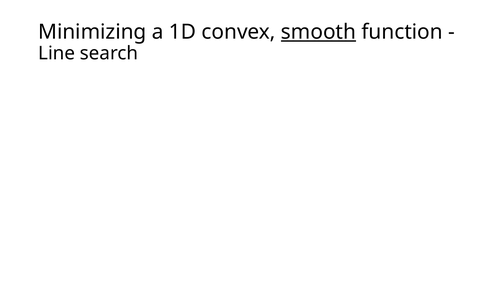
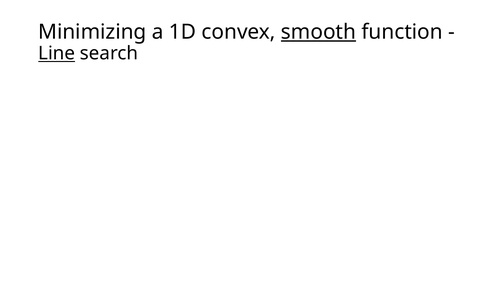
Line underline: none -> present (57, 53)
